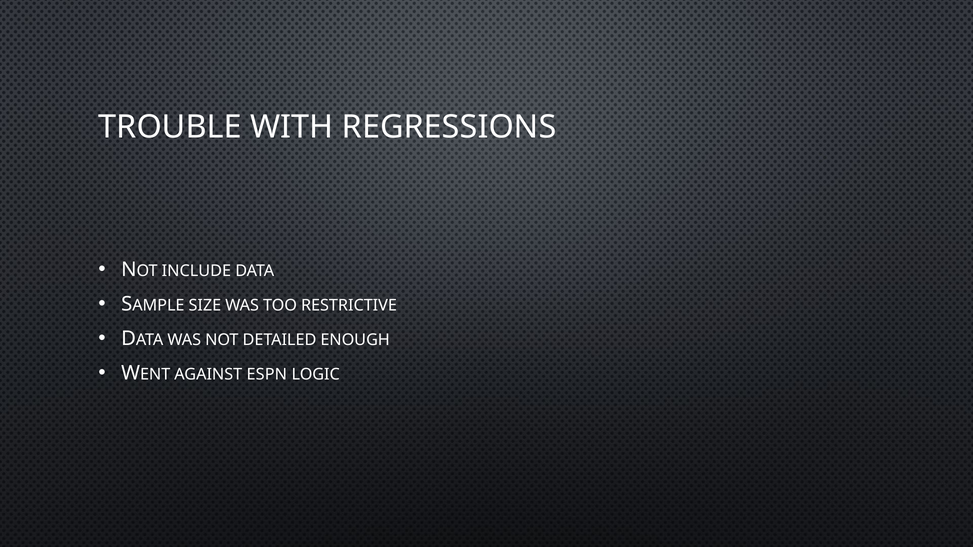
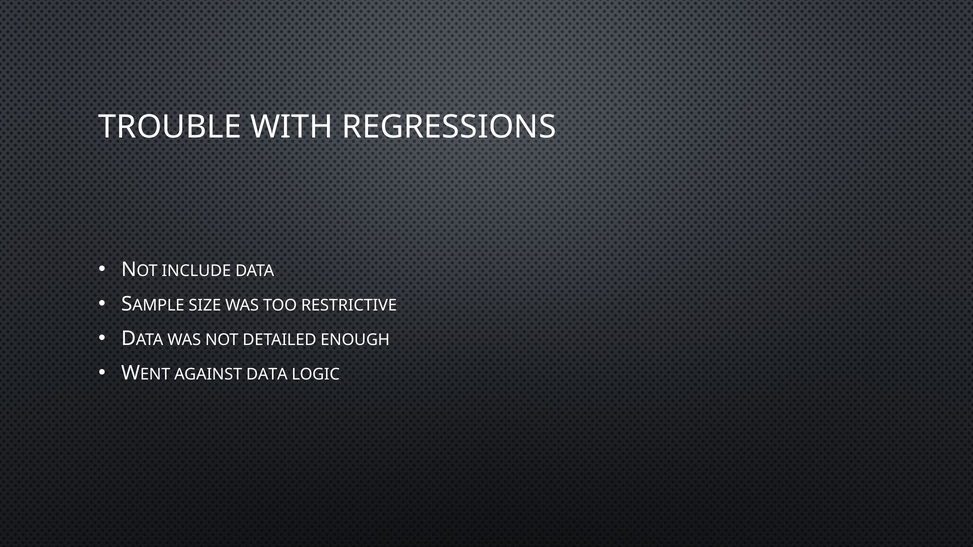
AGAINST ESPN: ESPN -> DATA (267, 375)
